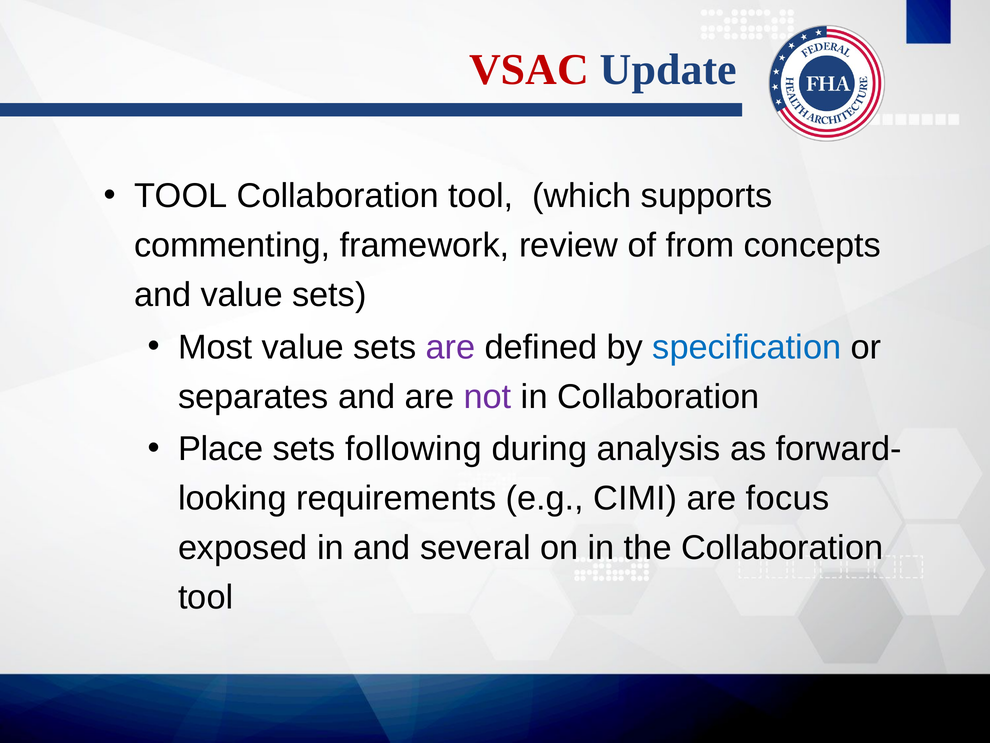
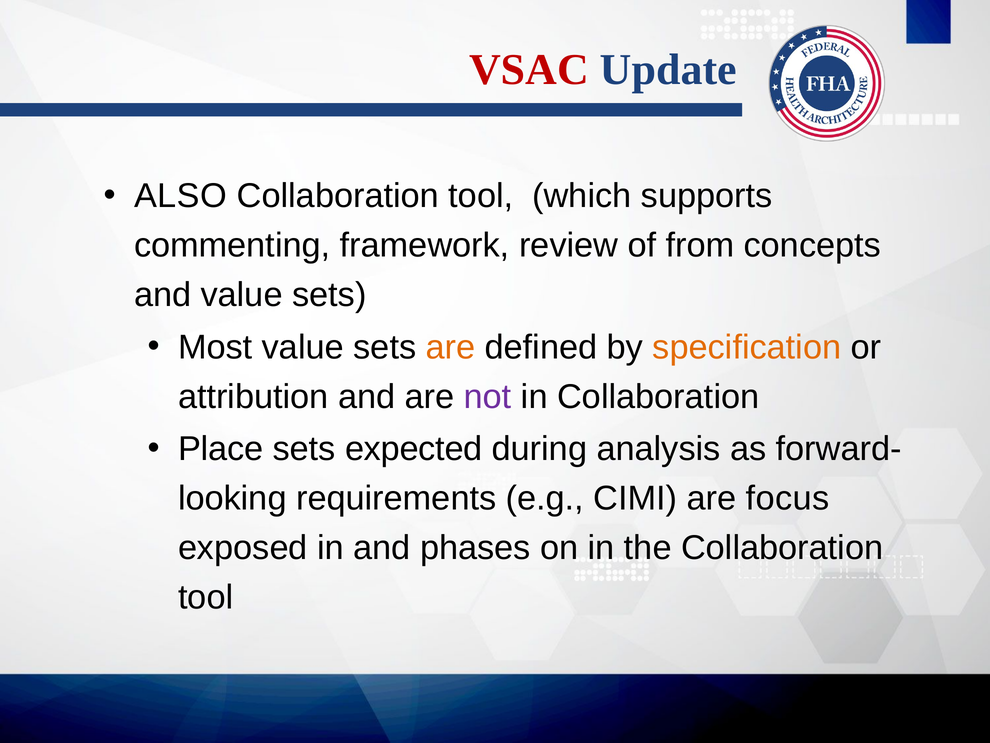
TOOL: TOOL -> ALSO (181, 196)
are colour: purple -> orange (450, 347)
specification colour: blue -> orange (747, 347)
separates: separates -> attribution (253, 397)
following: following -> expected (414, 449)
several: several -> phases (475, 548)
